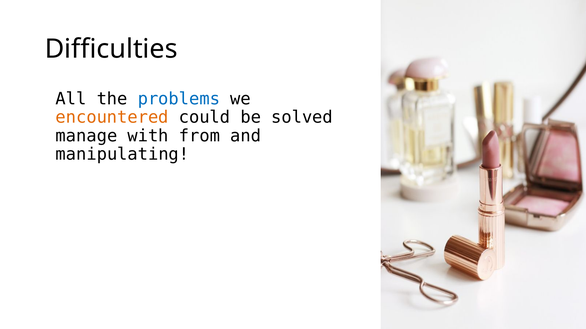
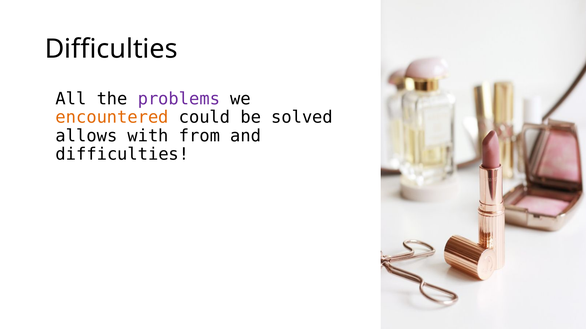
problems colour: blue -> purple (179, 99)
manage: manage -> allows (86, 136)
manipulating: manipulating -> difficulties (122, 154)
